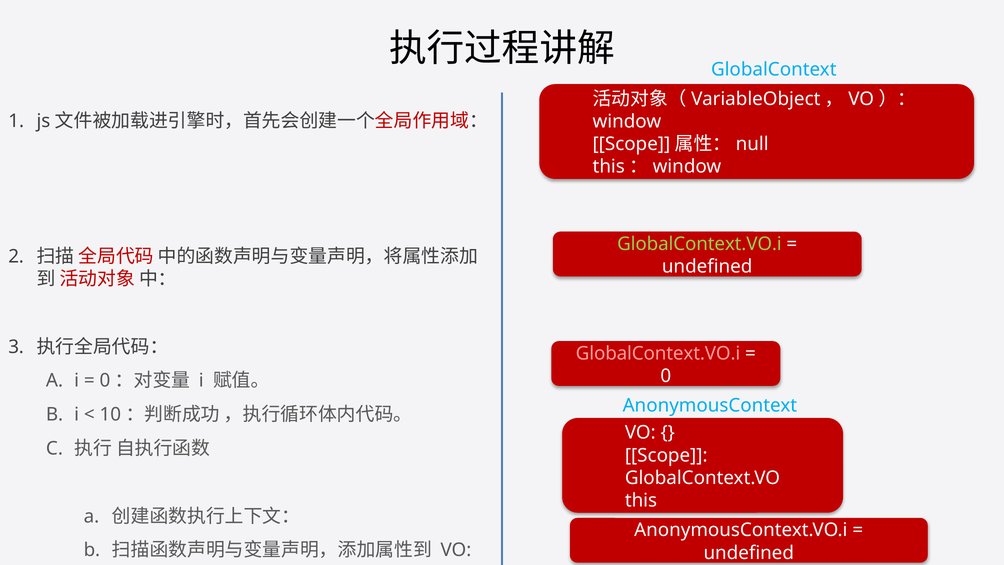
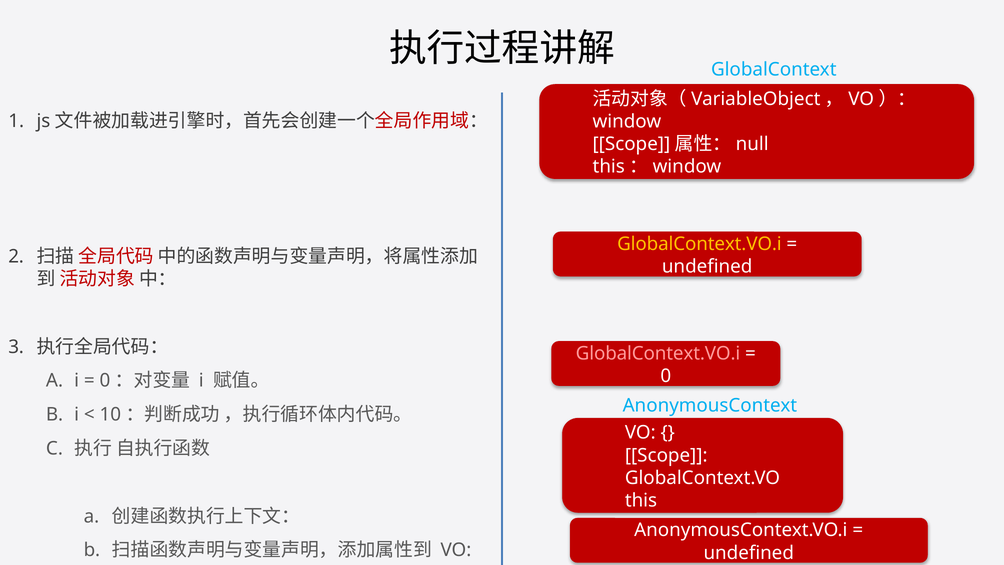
GlobalContext.VO.i colour: light green -> yellow (699, 244)
